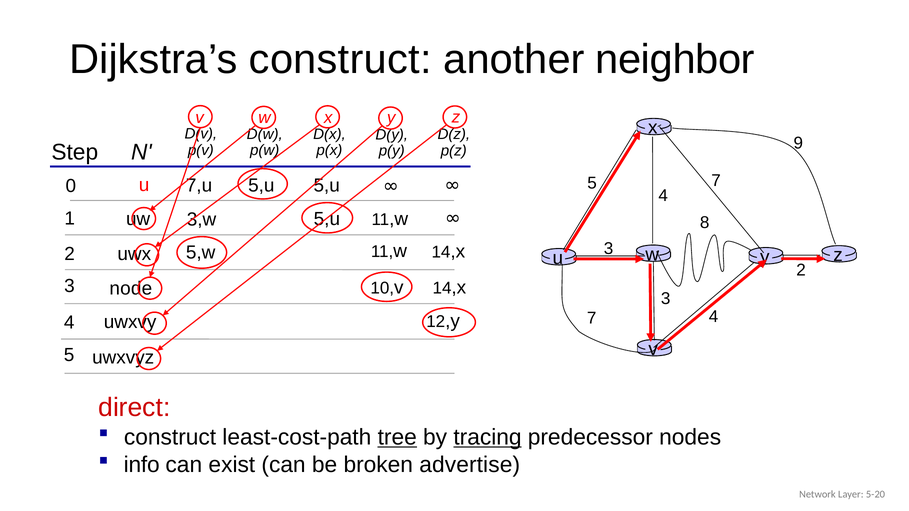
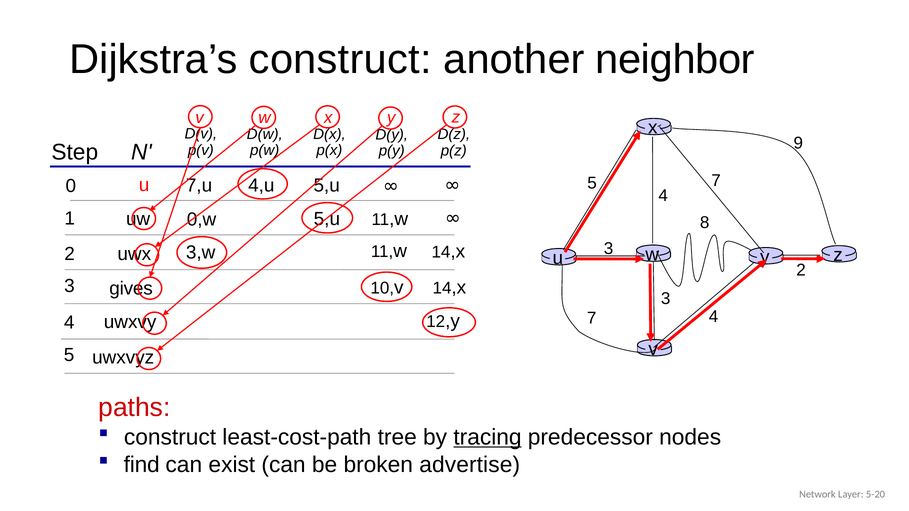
7,u 5,u: 5,u -> 4,u (261, 186)
3,w: 3,w -> 0,w (201, 219)
5,w: 5,w -> 3,w (201, 252)
node: node -> gives (131, 288)
direct: direct -> paths (134, 408)
tree underline: present -> none (397, 438)
info: info -> find (142, 465)
